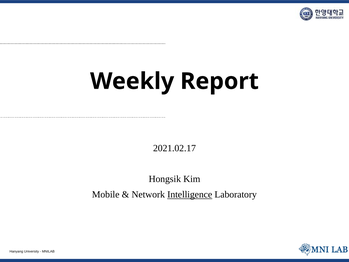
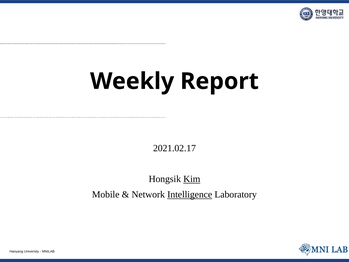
Kim underline: none -> present (192, 179)
